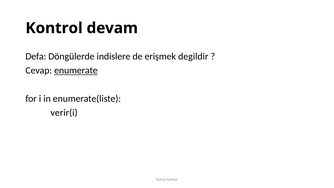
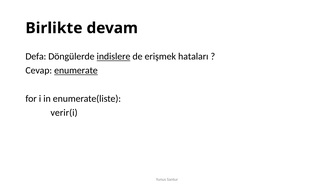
Kontrol: Kontrol -> Birlikte (54, 28)
indislere underline: none -> present (114, 56)
degildir: degildir -> hataları (193, 56)
